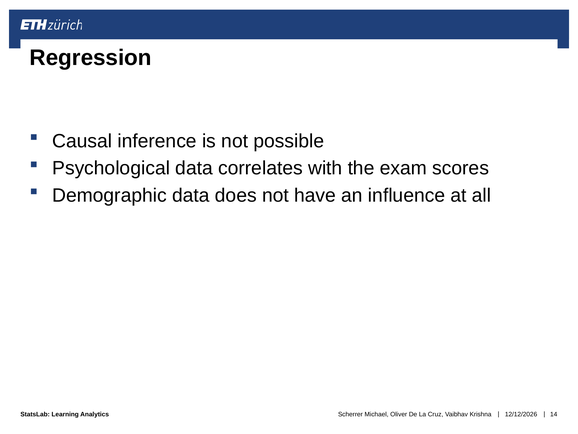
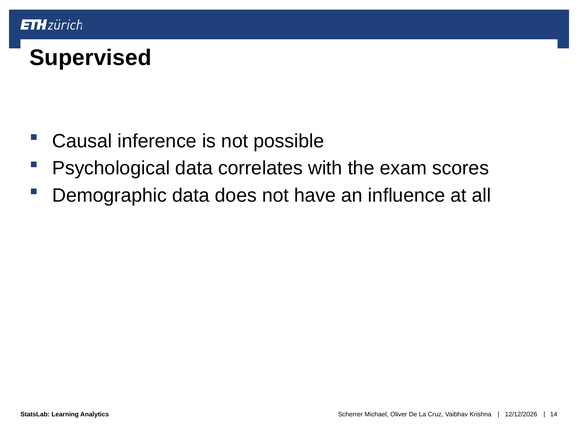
Regression: Regression -> Supervised (91, 58)
